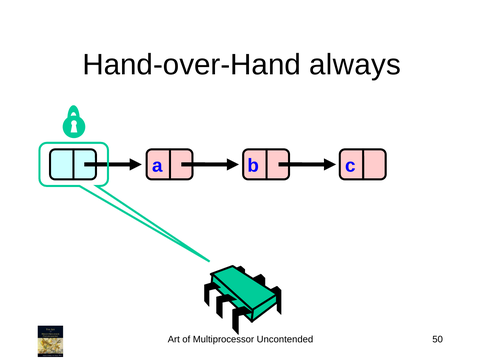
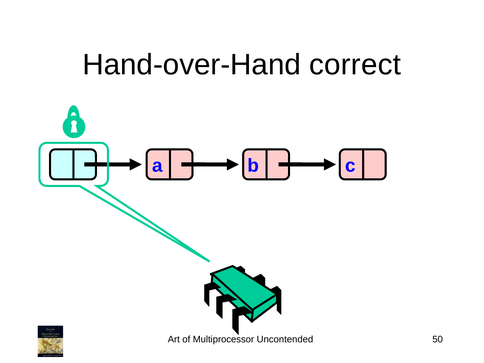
always: always -> correct (355, 65)
